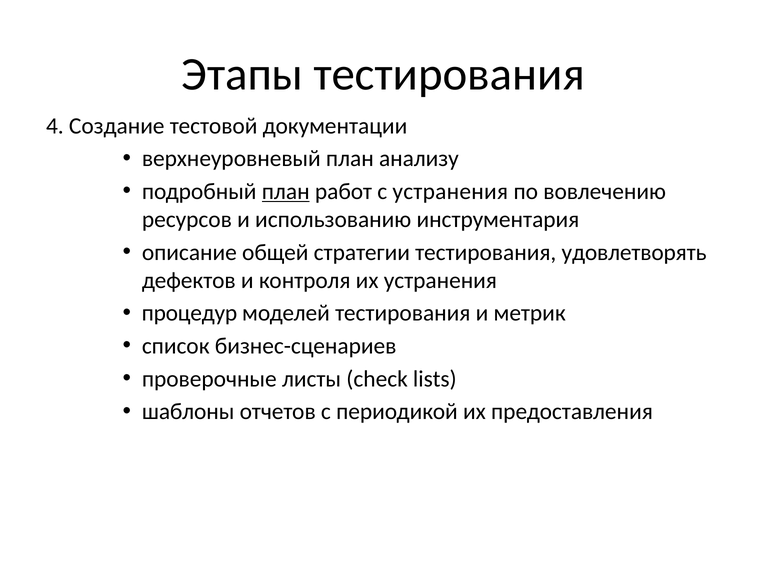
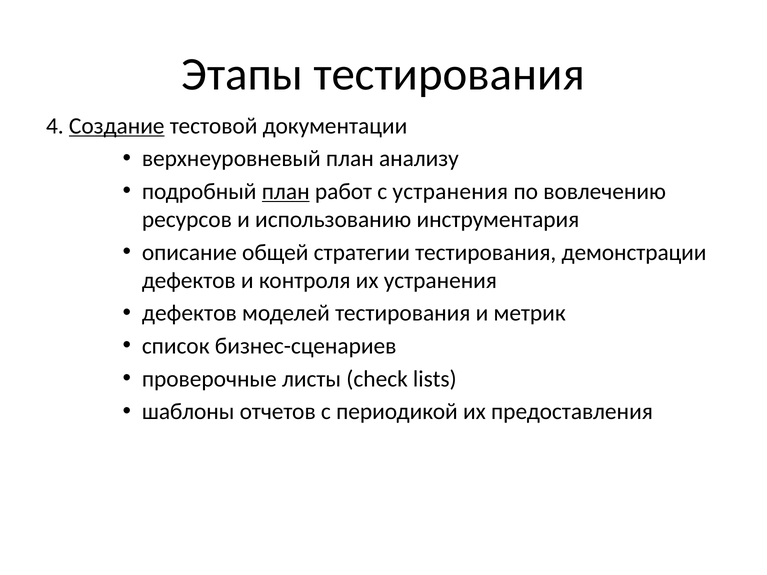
Создание underline: none -> present (117, 126)
удовлетворять: удовлетворять -> демонстрации (634, 252)
процедур: процедур -> дефектов (189, 313)
